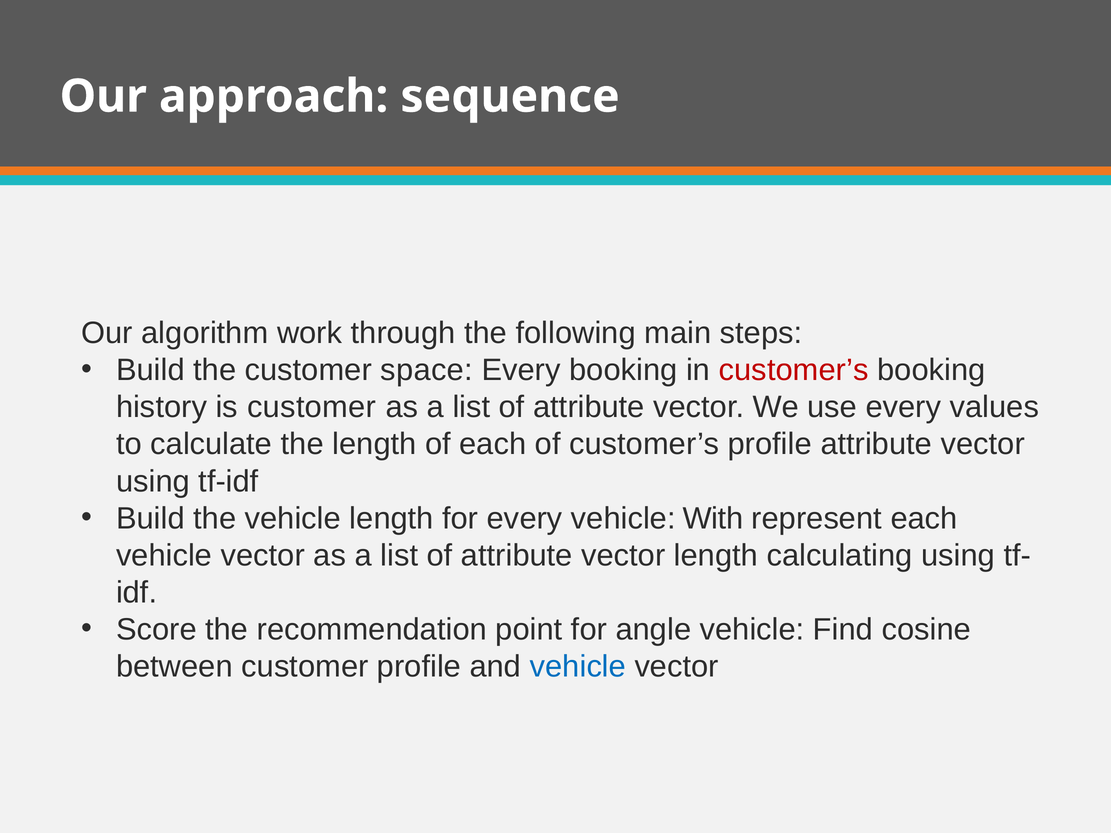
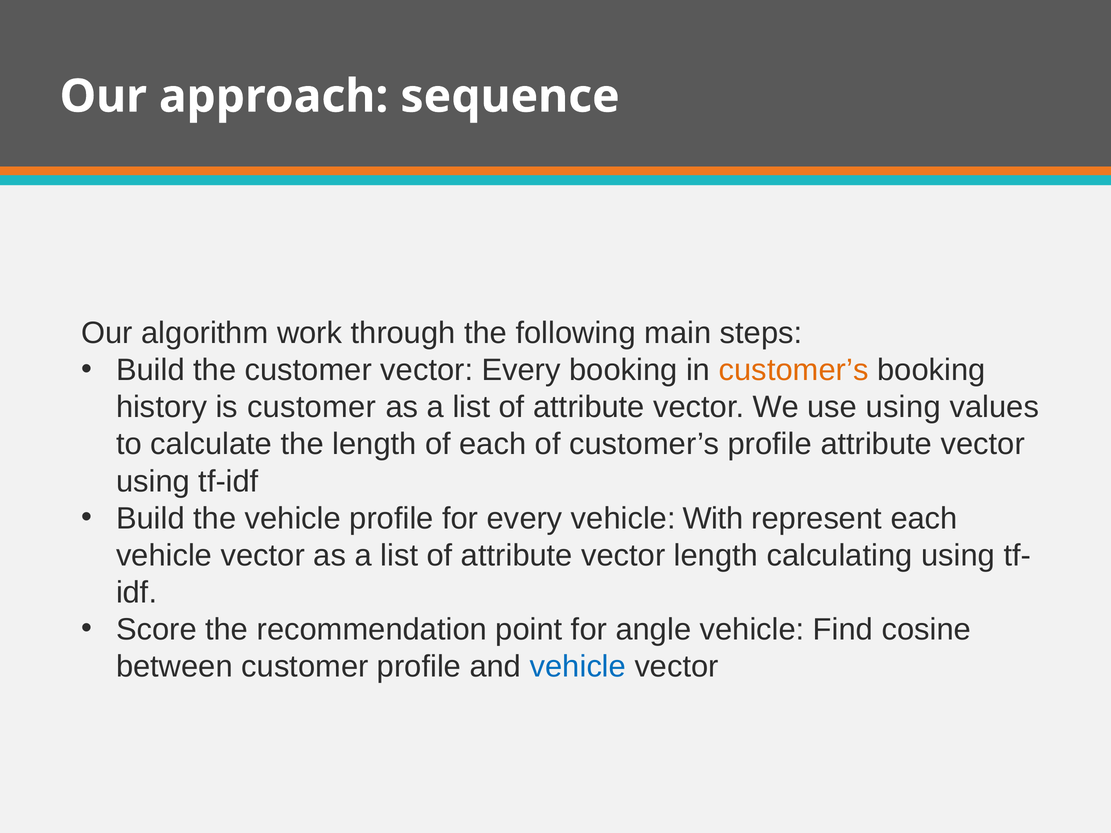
customer space: space -> vector (427, 370)
customer’s colour: red -> orange (794, 370)
use every: every -> using (903, 407)
vehicle length: length -> profile (392, 519)
